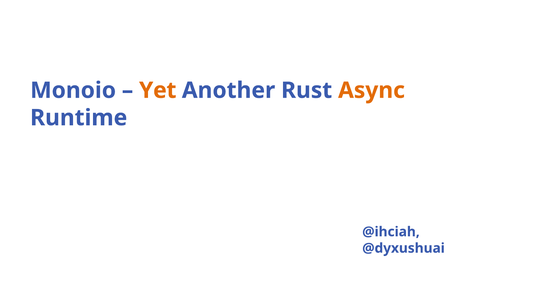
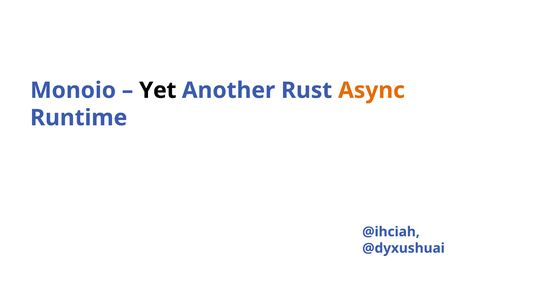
Yet colour: orange -> black (158, 90)
